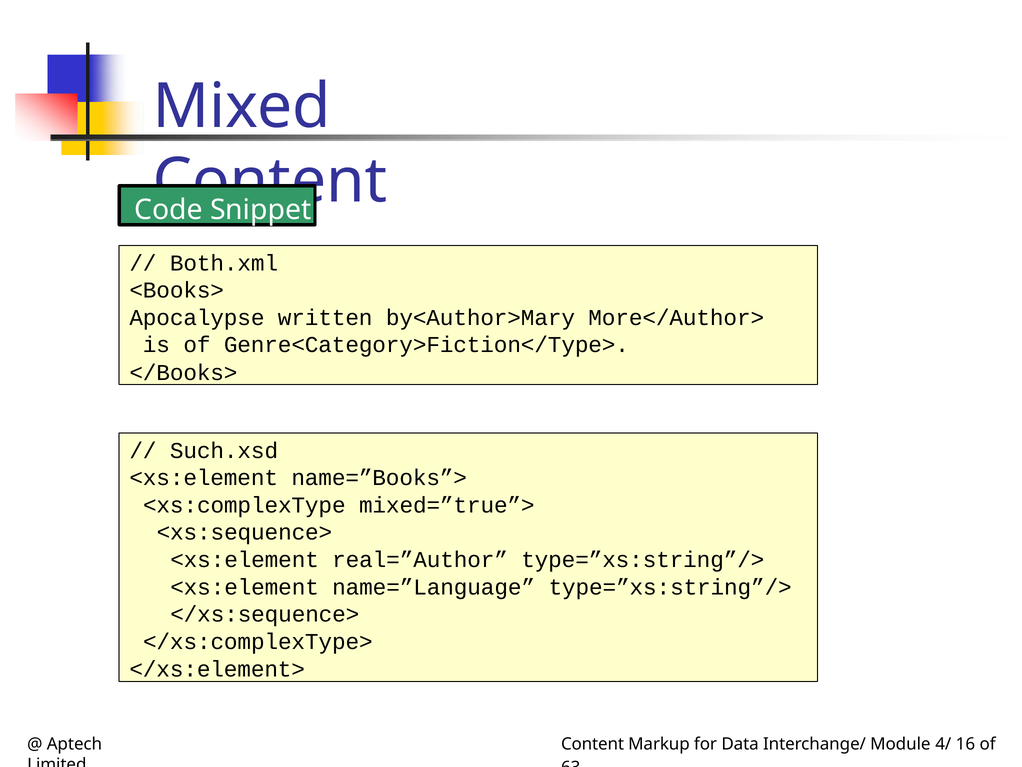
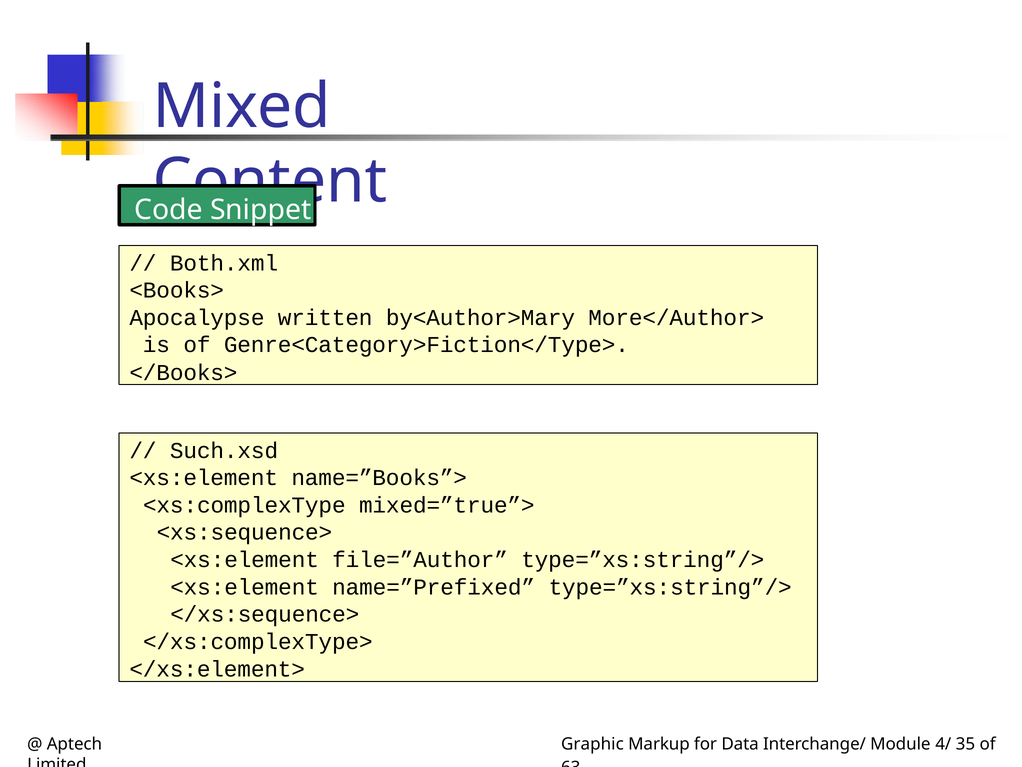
real=”Author: real=”Author -> file=”Author (420, 559)
name=”Language: name=”Language -> name=”Prefixed (434, 587)
Content: Content -> Graphic (592, 744)
16: 16 -> 35 (965, 744)
